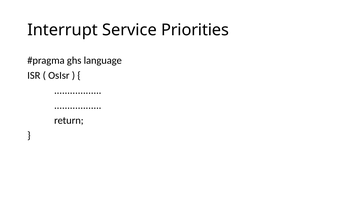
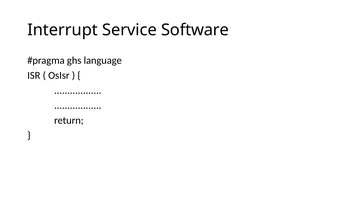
Priorities: Priorities -> Software (195, 30)
